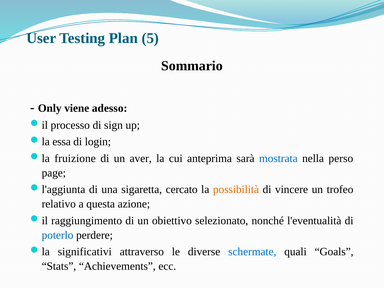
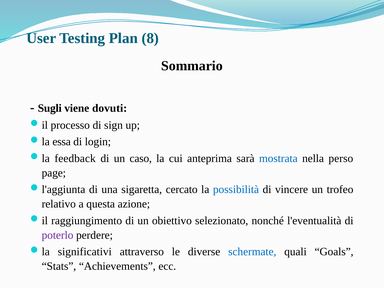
5: 5 -> 8 (150, 38)
Only: Only -> Sugli (50, 108)
adesso: adesso -> dovuti (110, 108)
fruizione: fruizione -> feedback (75, 158)
aver: aver -> caso (141, 158)
possibilità colour: orange -> blue (236, 190)
poterlo colour: blue -> purple (58, 235)
